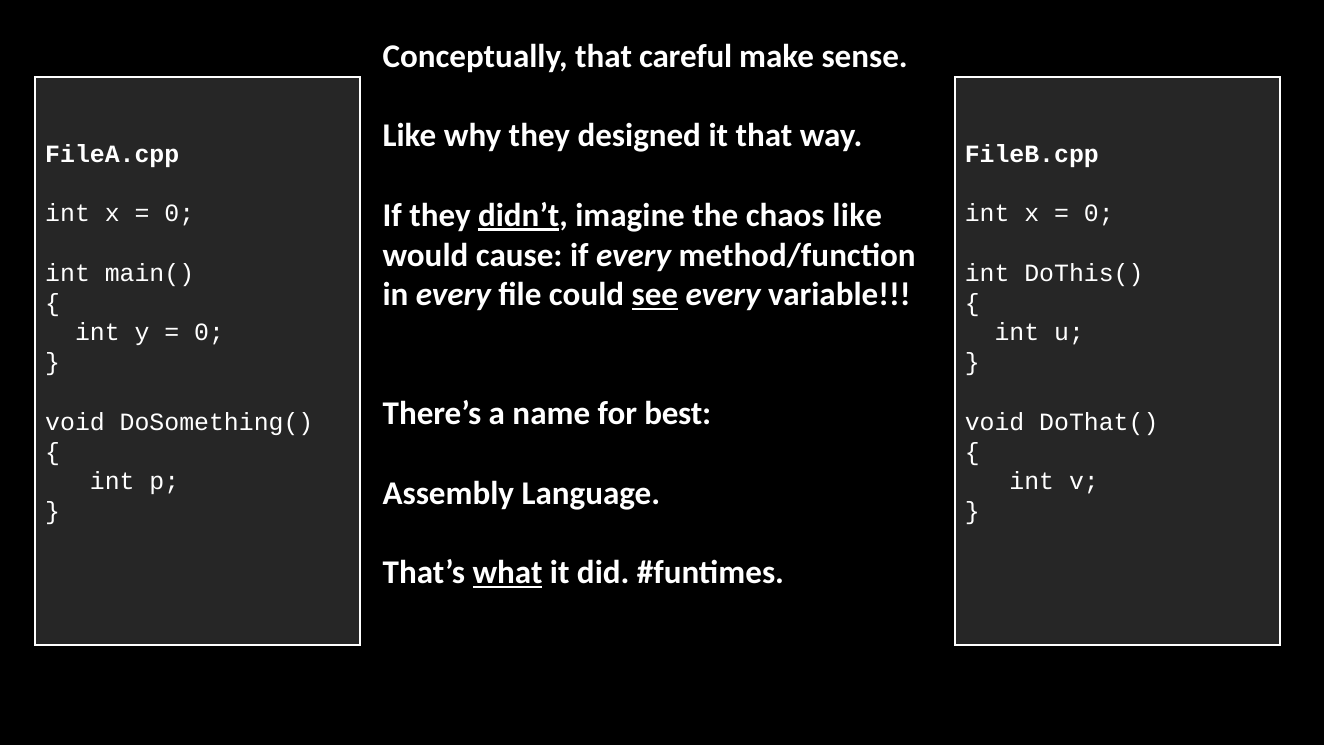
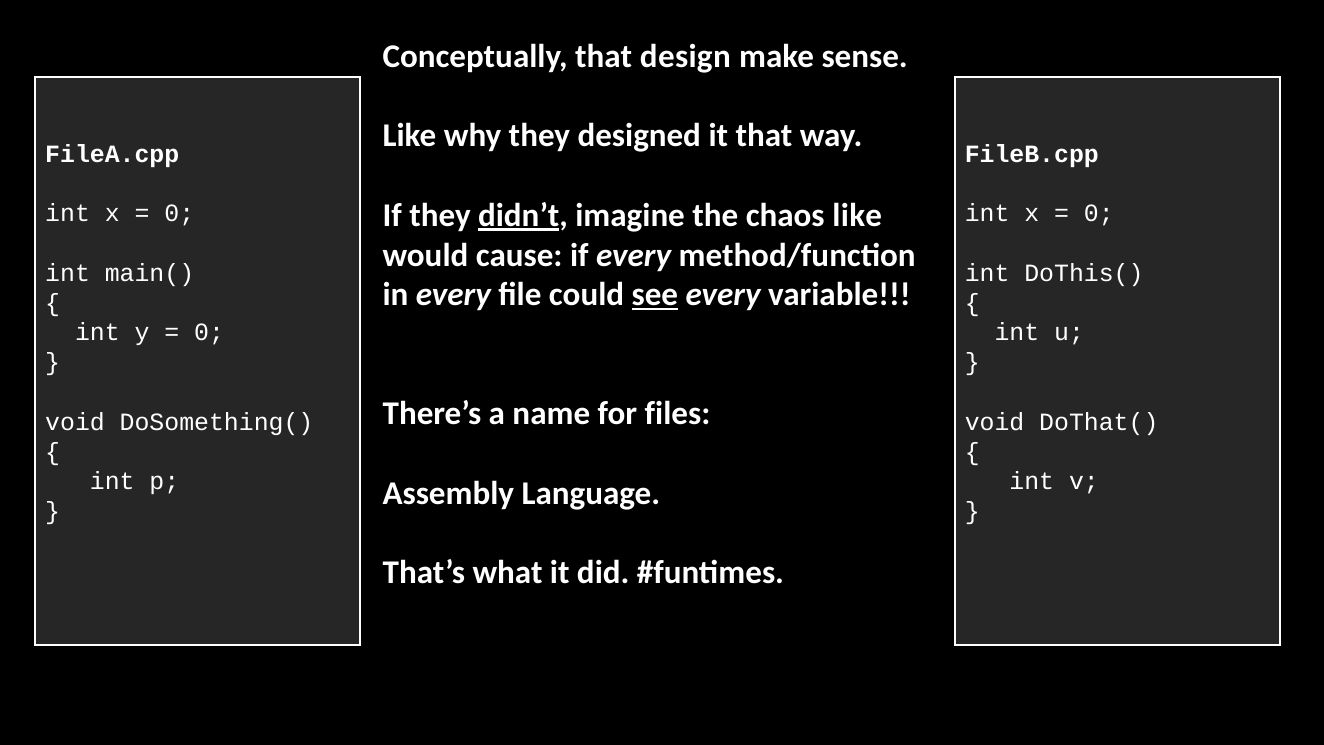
careful: careful -> design (685, 56)
best: best -> files (678, 414)
what underline: present -> none (507, 573)
